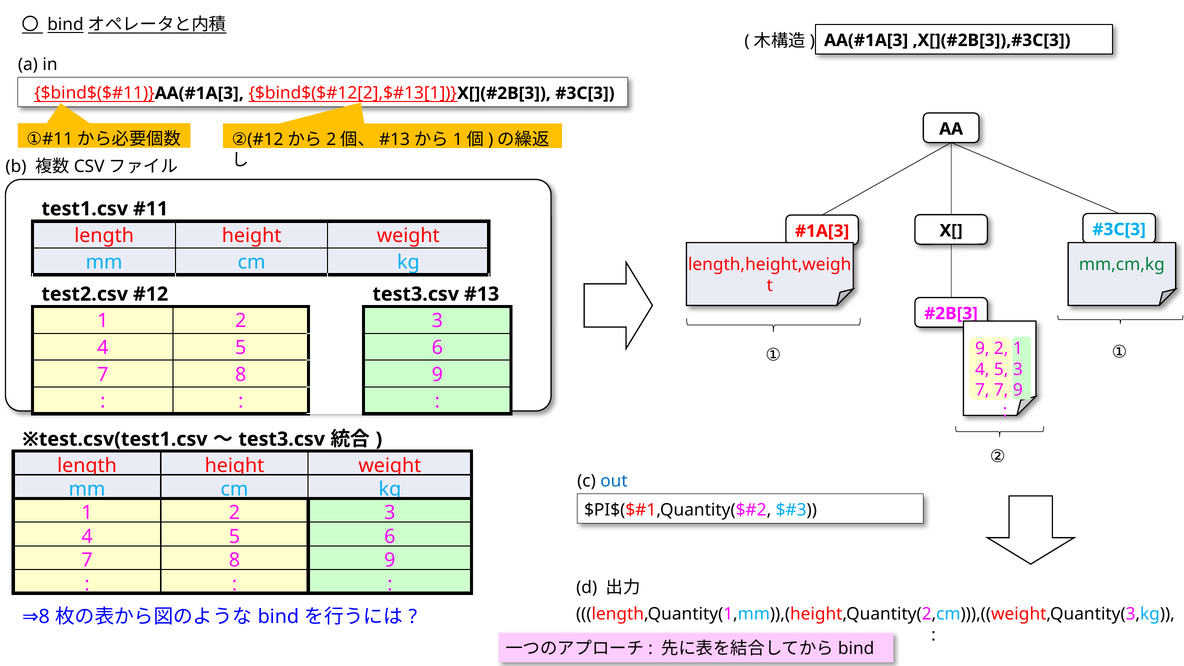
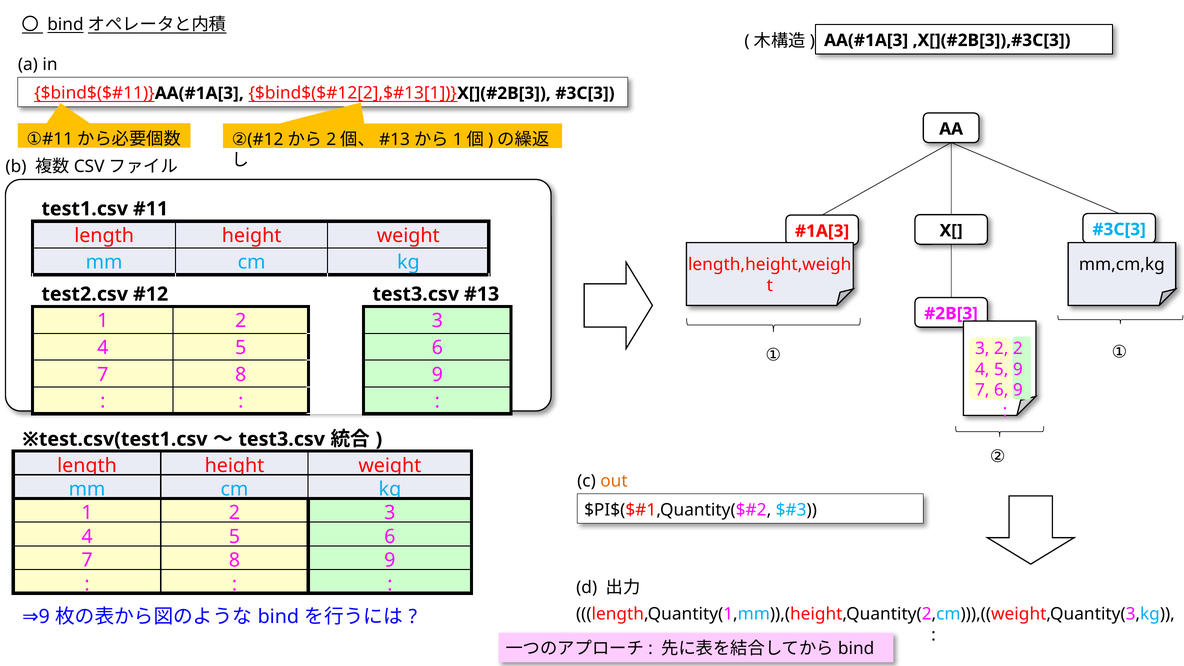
mm,cm,kg colour: green -> black (1122, 265)
9: 9 -> 3 (982, 349)
2 1: 1 -> 2 (1018, 349)
5 3: 3 -> 9 (1018, 369)
7 7: 7 -> 6 (1001, 390)
out colour: blue -> orange (614, 481)
8: 8 -> 9 (44, 617)
